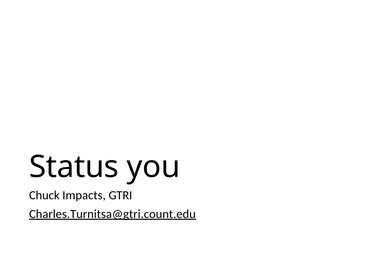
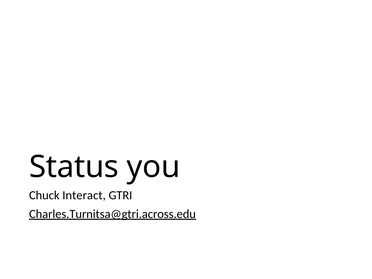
Impacts: Impacts -> Interact (84, 195)
Charles.Turnitsa@gtri.count.edu: Charles.Turnitsa@gtri.count.edu -> Charles.Turnitsa@gtri.across.edu (112, 214)
